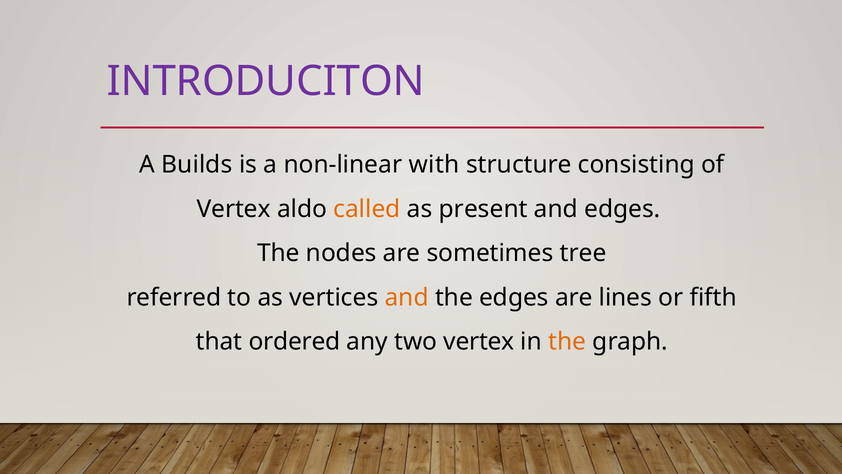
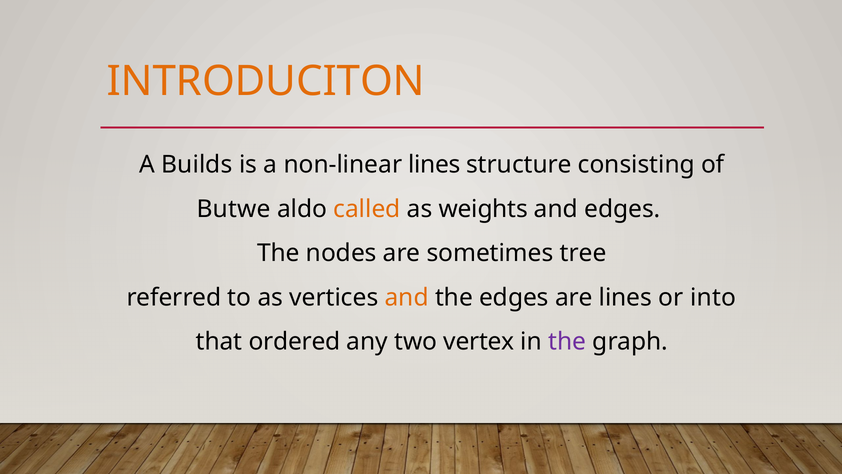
INTRODUCITON colour: purple -> orange (266, 81)
non-linear with: with -> lines (434, 165)
Vertex: Vertex -> Butwe (234, 209)
present: present -> weights (483, 209)
fifth: fifth -> into (713, 297)
the colour: orange -> purple (567, 341)
